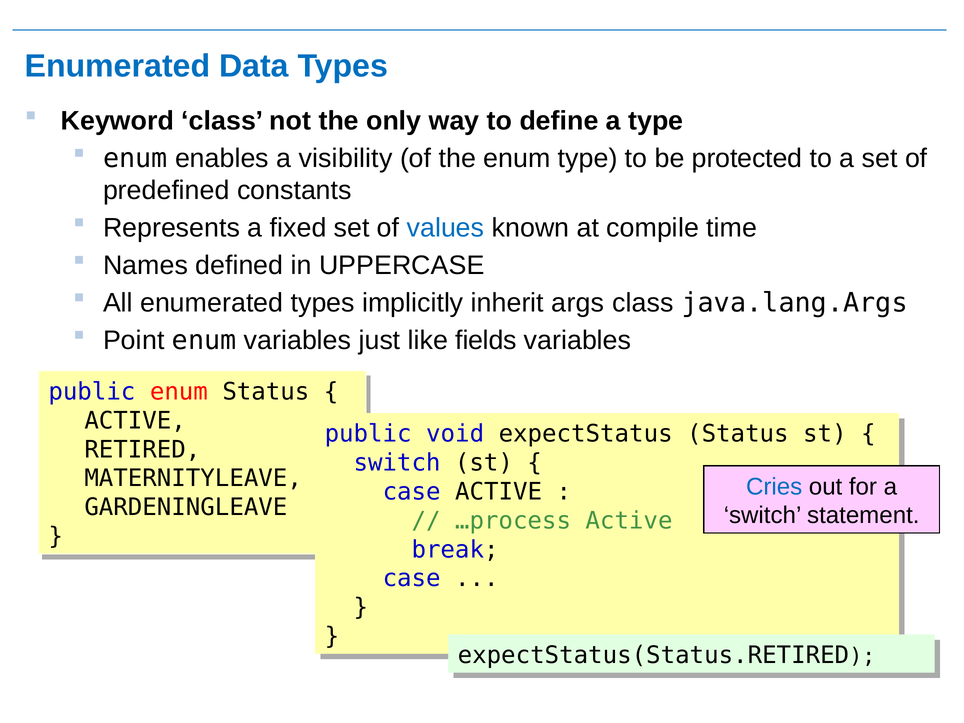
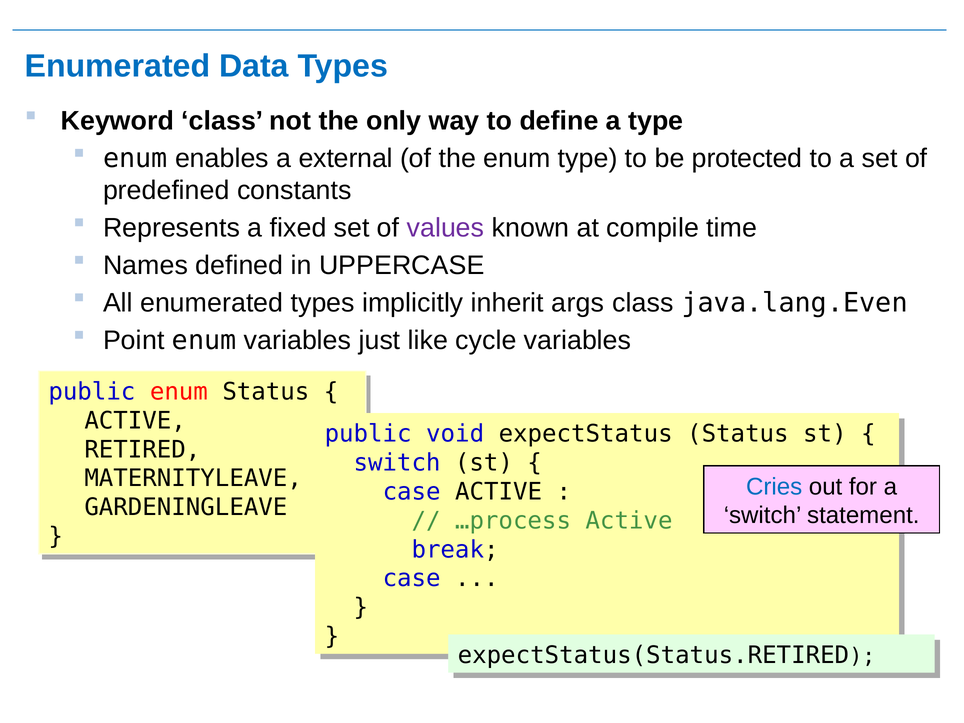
visibility: visibility -> external (346, 158)
values colour: blue -> purple (446, 228)
java.lang.Args: java.lang.Args -> java.lang.Even (795, 303)
fields: fields -> cycle (486, 340)
